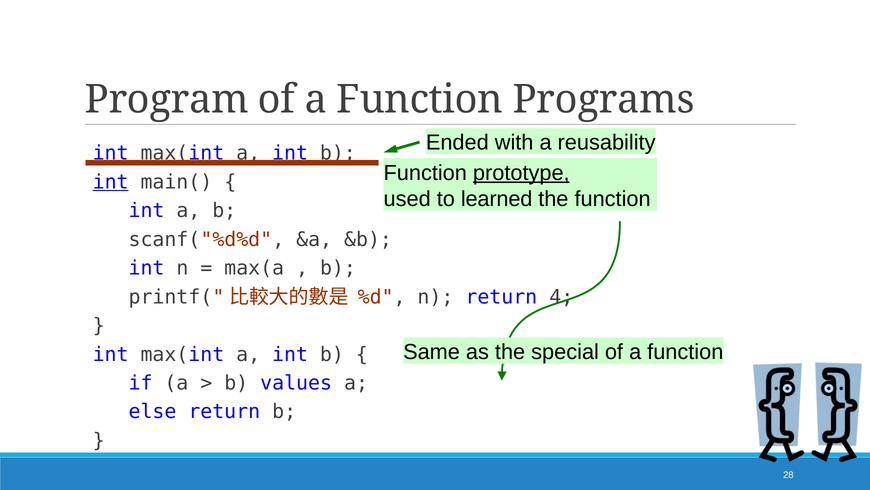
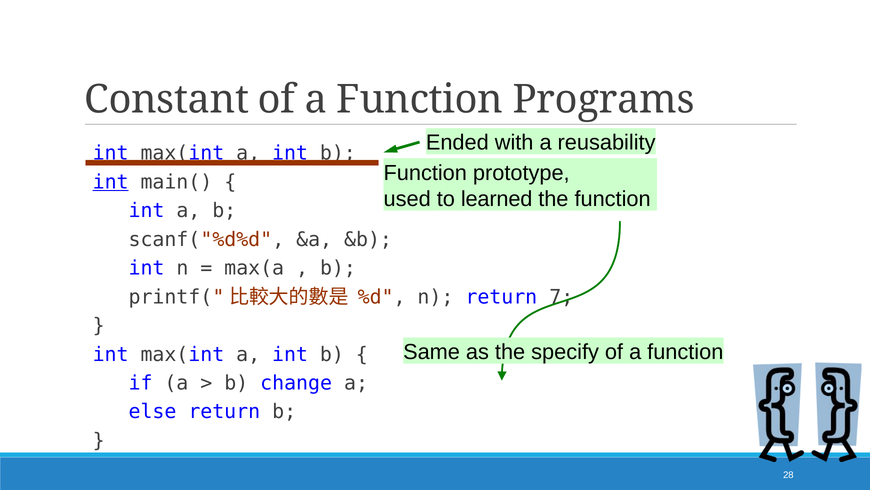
Program: Program -> Constant (167, 99)
prototype underline: present -> none (521, 173)
4: 4 -> 7 (561, 297)
special: special -> specify (565, 352)
values: values -> change (296, 383)
